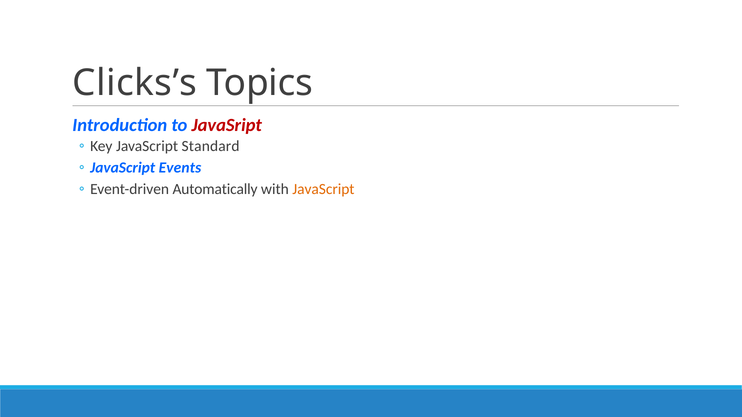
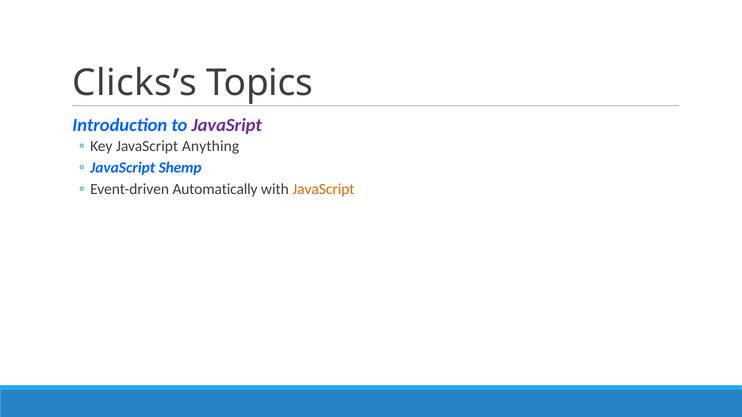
JavaSript colour: red -> purple (227, 125)
Standard: Standard -> Anything (211, 147)
Events: Events -> Shemp (180, 168)
